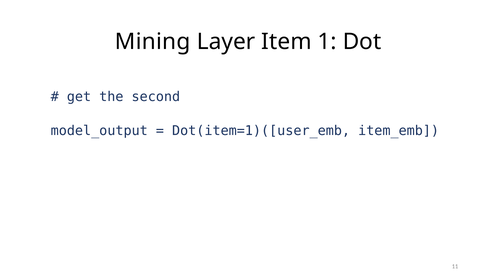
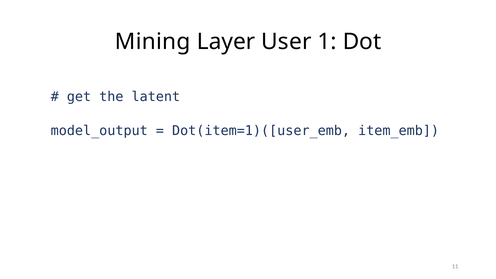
Item: Item -> User (286, 42)
second: second -> latent (156, 97)
